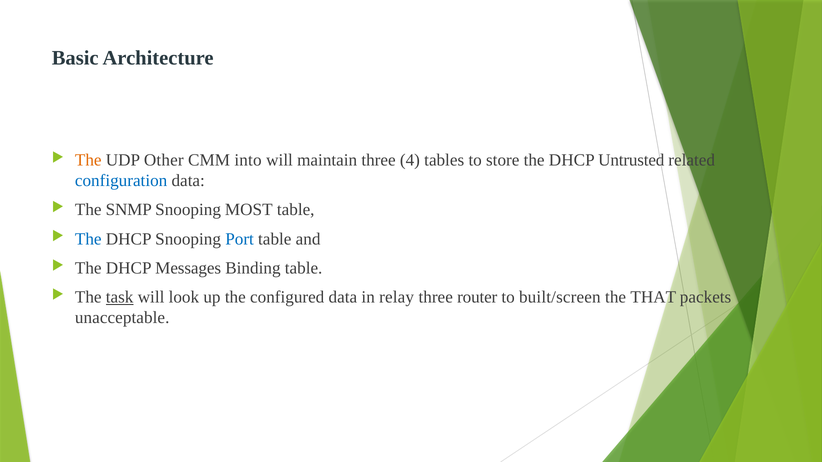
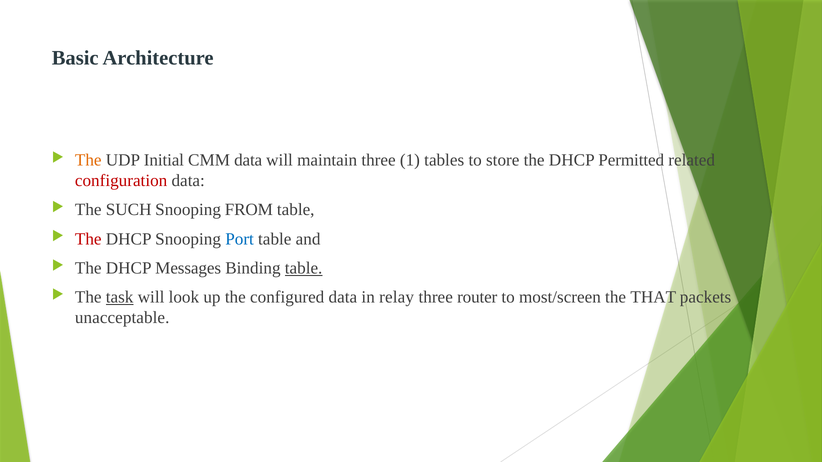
Other: Other -> Initial (164, 160)
CMM into: into -> data (248, 160)
4: 4 -> 1 (410, 160)
Untrusted: Untrusted -> Permitted (631, 160)
configuration colour: blue -> red (121, 181)
SNMP: SNMP -> SUCH (129, 210)
MOST: MOST -> FROM (249, 210)
The colour: blue -> red (88, 239)
table underline: none -> present (304, 268)
built/screen: built/screen -> most/screen (560, 297)
